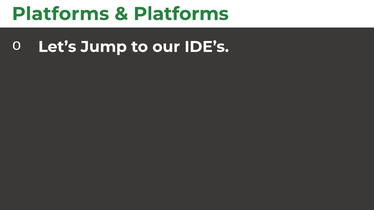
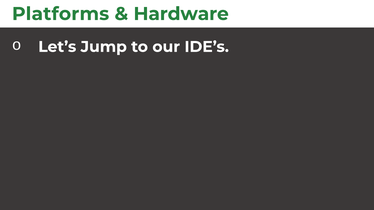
Platforms: Platforms -> Hardware (181, 14)
